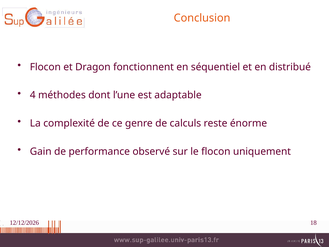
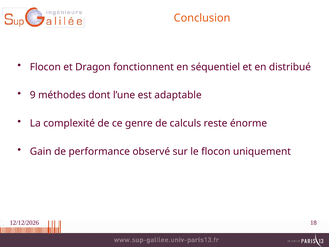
4: 4 -> 9 (33, 95)
